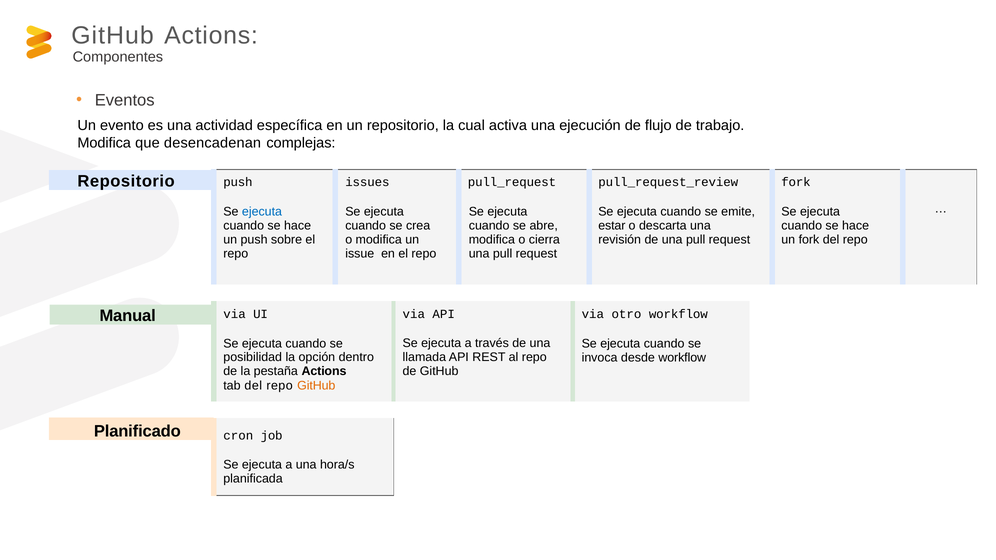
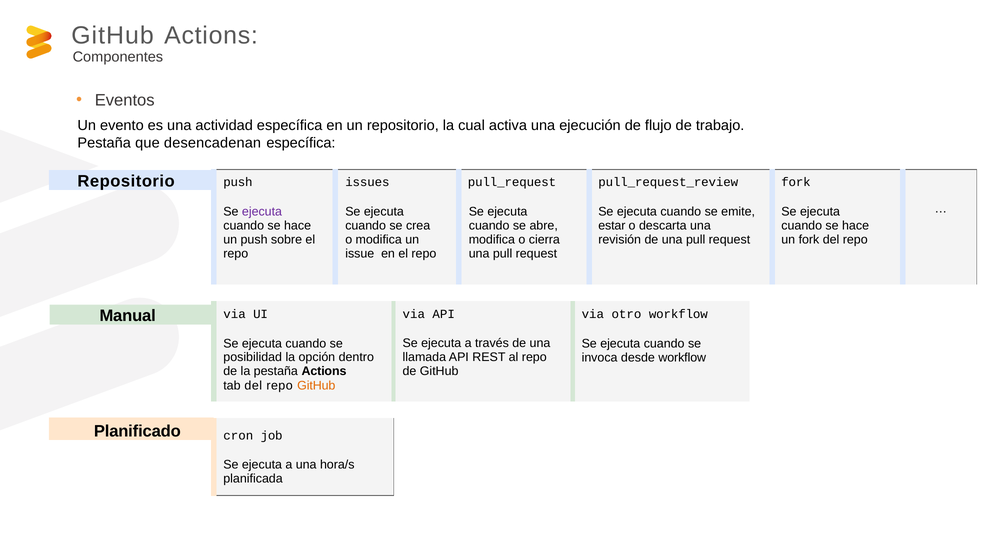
Modifica: Modifica -> Pestaña (104, 143)
desencadenan complejas: complejas -> específica (301, 143)
ejecuta colour: blue -> purple (262, 212)
